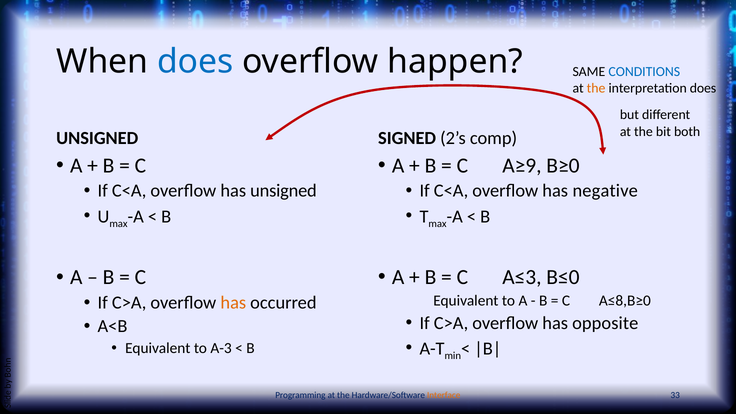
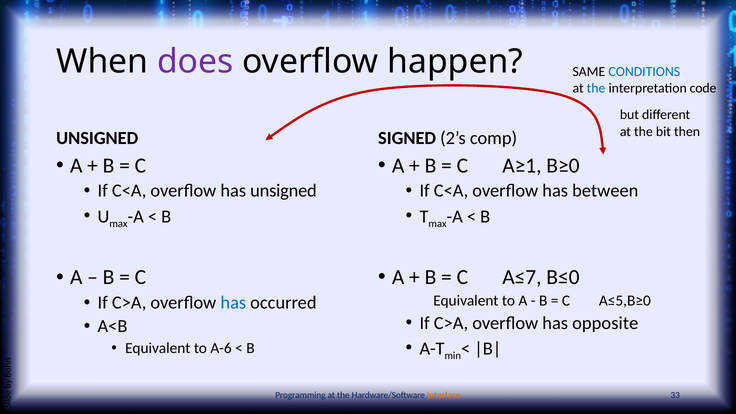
does colour: blue -> purple (195, 62)
the colour: orange -> blue (596, 88)
interpretation does: does -> code (703, 88)
both: both -> then (687, 131)
A≥9: A≥9 -> A≥1 (522, 165)
negative: negative -> between (605, 191)
A≤3: A≤3 -> A≤7 (522, 277)
has colour: orange -> blue (233, 303)
A≤8,B≥0: A≤8,B≥0 -> A≤5,B≥0 (625, 301)
A-3: A-3 -> A-6 (221, 348)
